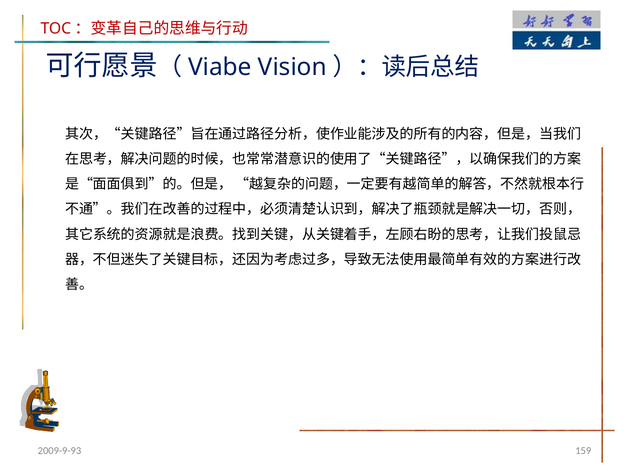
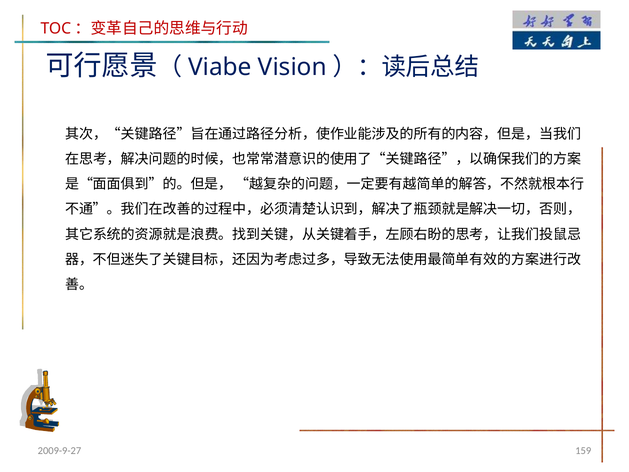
2009-9-93: 2009-9-93 -> 2009-9-27 (59, 451)
